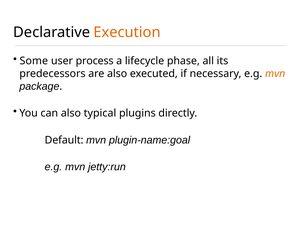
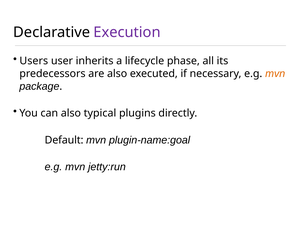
Execution colour: orange -> purple (127, 32)
Some: Some -> Users (34, 61)
process: process -> inherits (95, 61)
